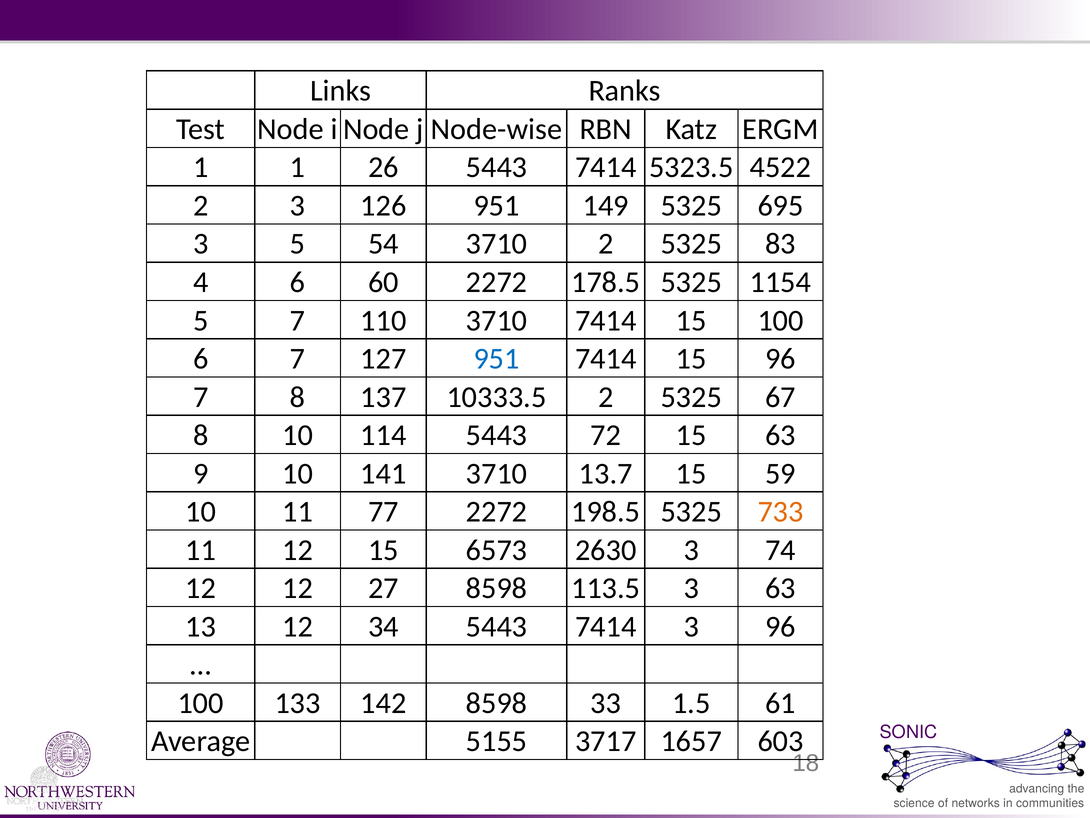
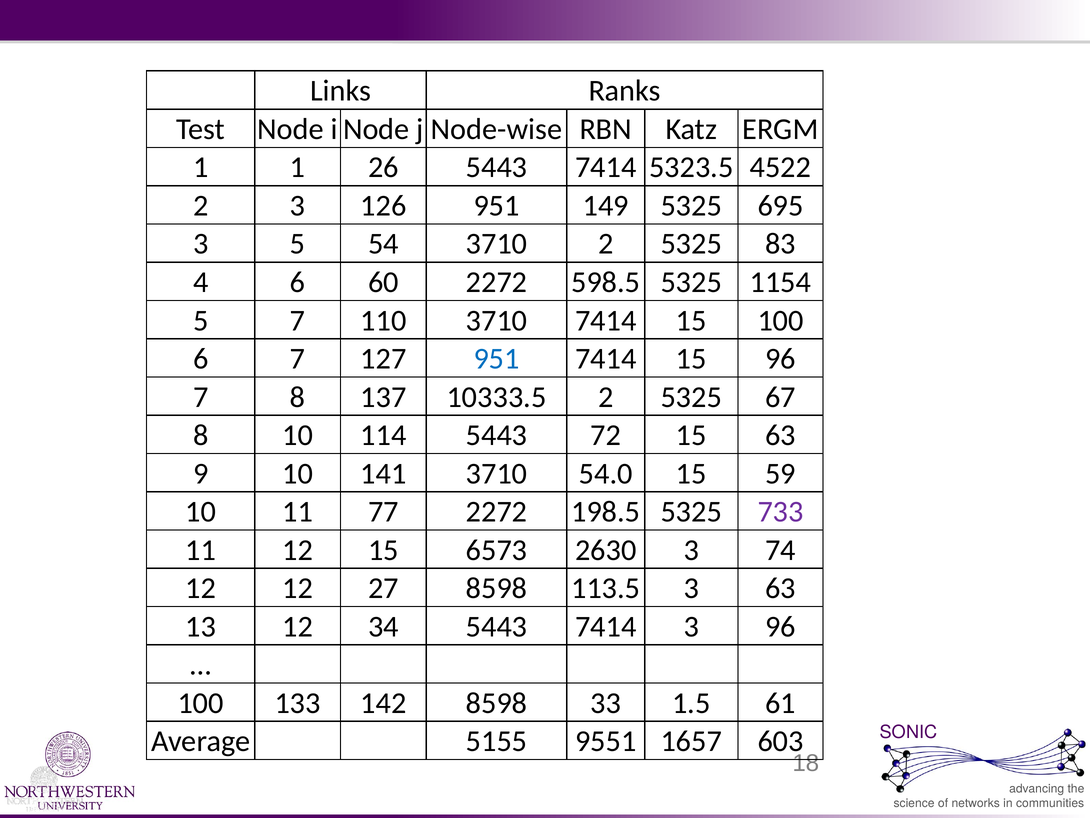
178.5: 178.5 -> 598.5 (606, 282)
13.7: 13.7 -> 54.0 (606, 473)
733 colour: orange -> purple (781, 511)
3717: 3717 -> 9551 (606, 741)
